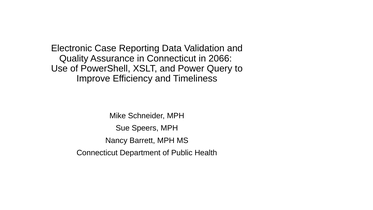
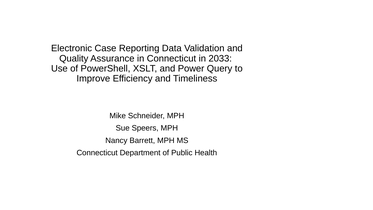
2066: 2066 -> 2033 (220, 58)
